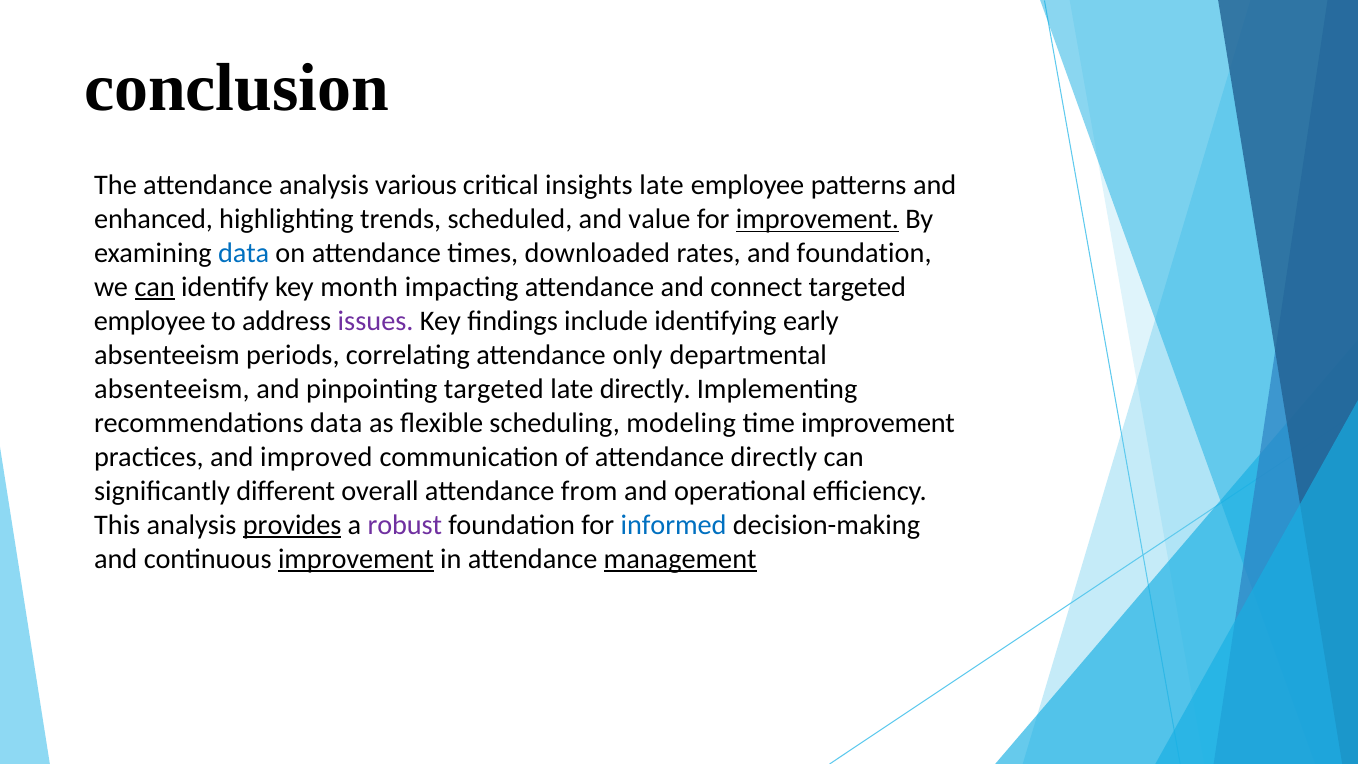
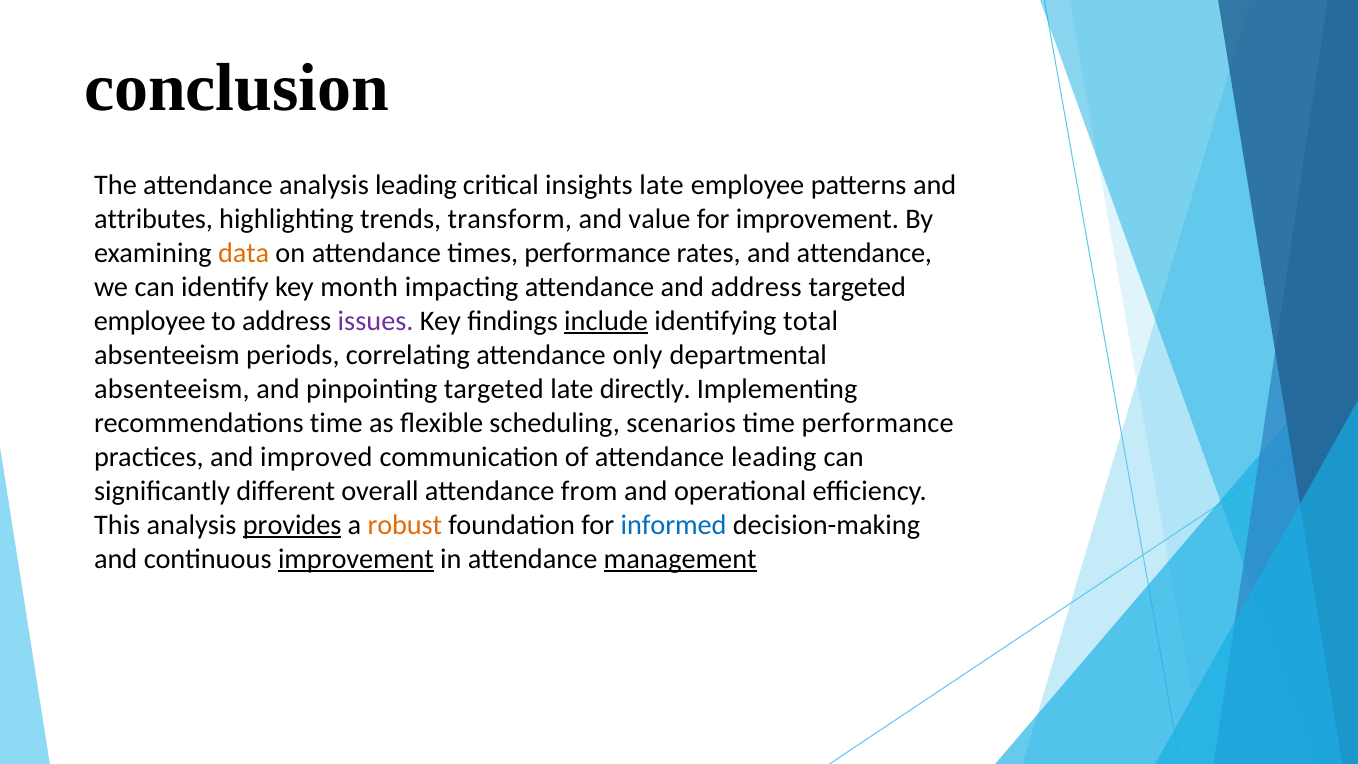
analysis various: various -> leading (416, 185)
enhanced: enhanced -> attributes (154, 219)
scheduled: scheduled -> transform (510, 219)
improvement underline: present -> none (817, 219)
data colour: blue -> orange (244, 253)
times downloaded: downloaded -> performance (598, 253)
and foundation: foundation -> attendance (864, 253)
can underline: present -> none (155, 287)
and connect: connect -> address (756, 287)
include underline: none -> present (606, 321)
early: early -> total (811, 321)
recommendations data: data -> time (336, 423)
modeling: modeling -> scenarios (681, 423)
time improvement: improvement -> performance (878, 423)
attendance directly: directly -> leading (774, 457)
robust colour: purple -> orange (405, 525)
